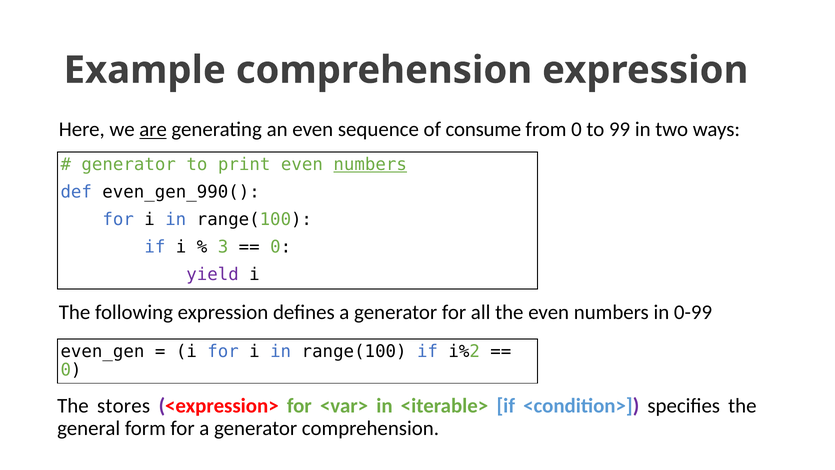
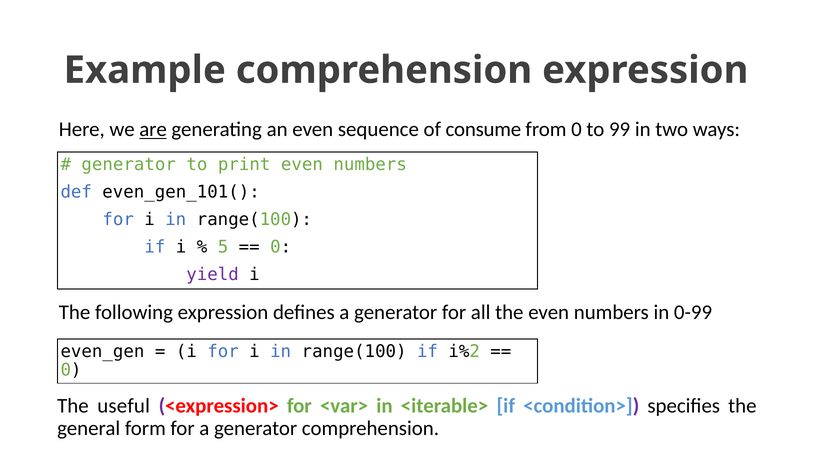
numbers underline: present -> none (370, 164)
even_gen_990(: even_gen_990( -> even_gen_101( (181, 192)
3: 3 -> 5 (223, 247)
stores: stores -> useful (124, 406)
